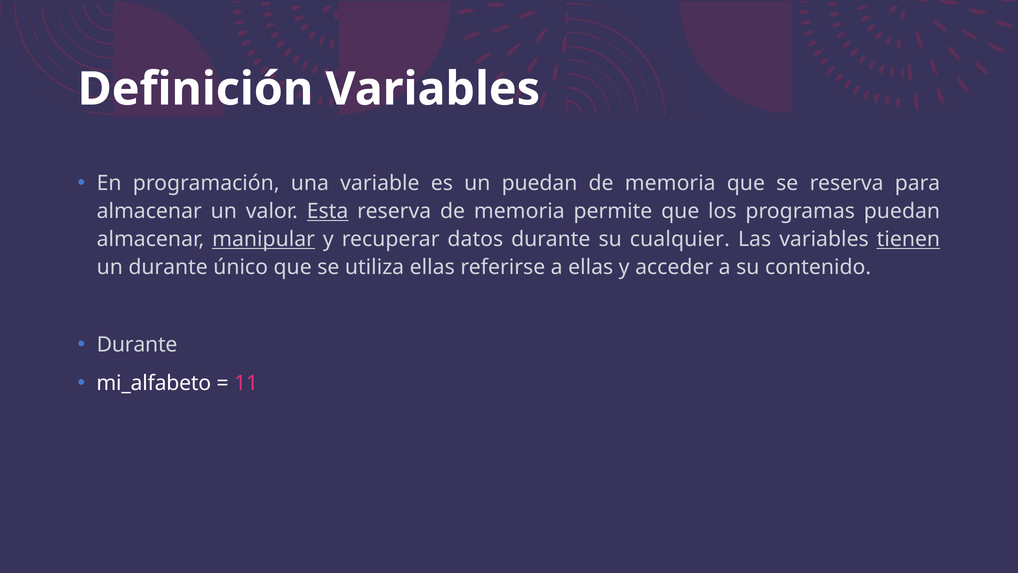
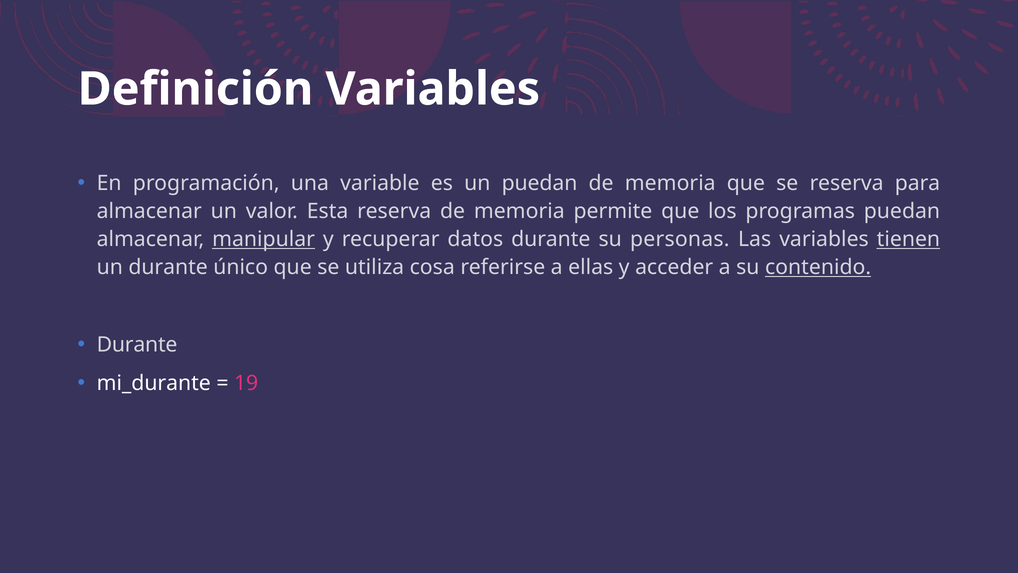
Esta underline: present -> none (328, 211)
cualquier: cualquier -> personas (680, 239)
utiliza ellas: ellas -> cosa (432, 267)
contenido underline: none -> present (818, 267)
mi_alfabeto: mi_alfabeto -> mi_durante (154, 383)
11: 11 -> 19 (246, 383)
